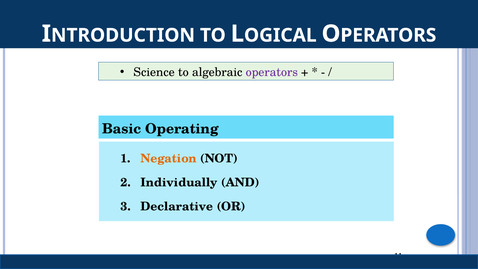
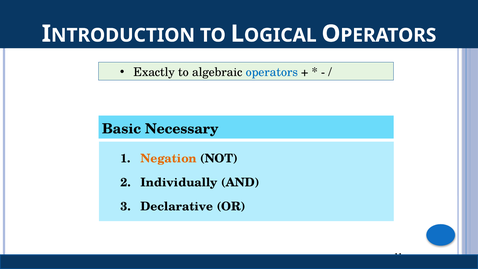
Science: Science -> Exactly (154, 72)
operators colour: purple -> blue (272, 72)
Operating: Operating -> Necessary (182, 129)
